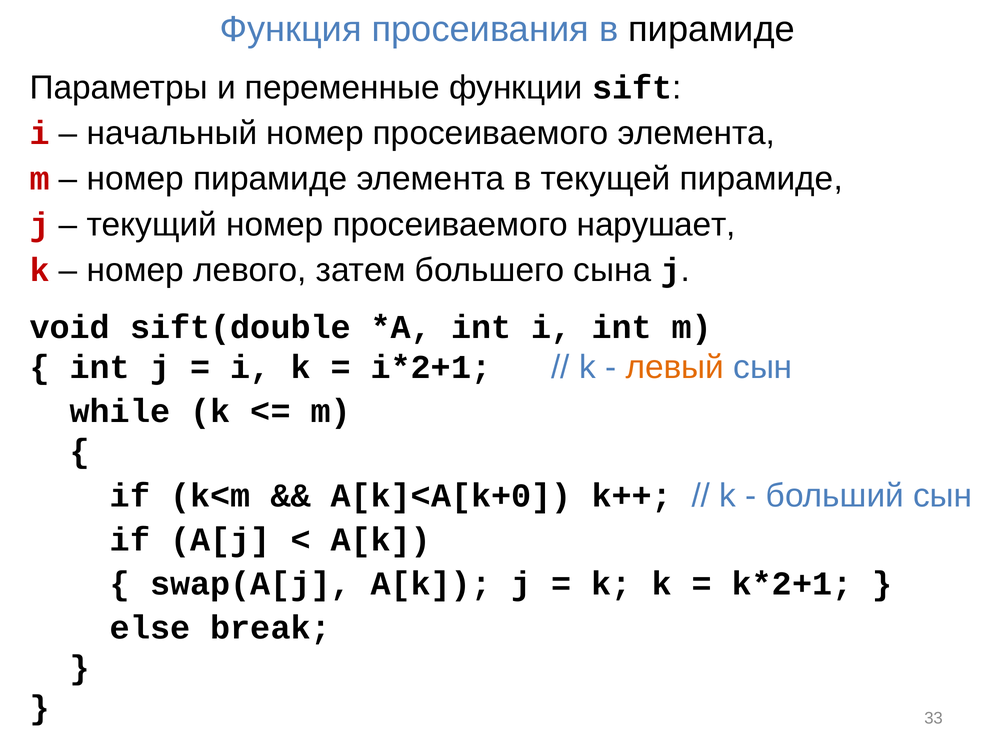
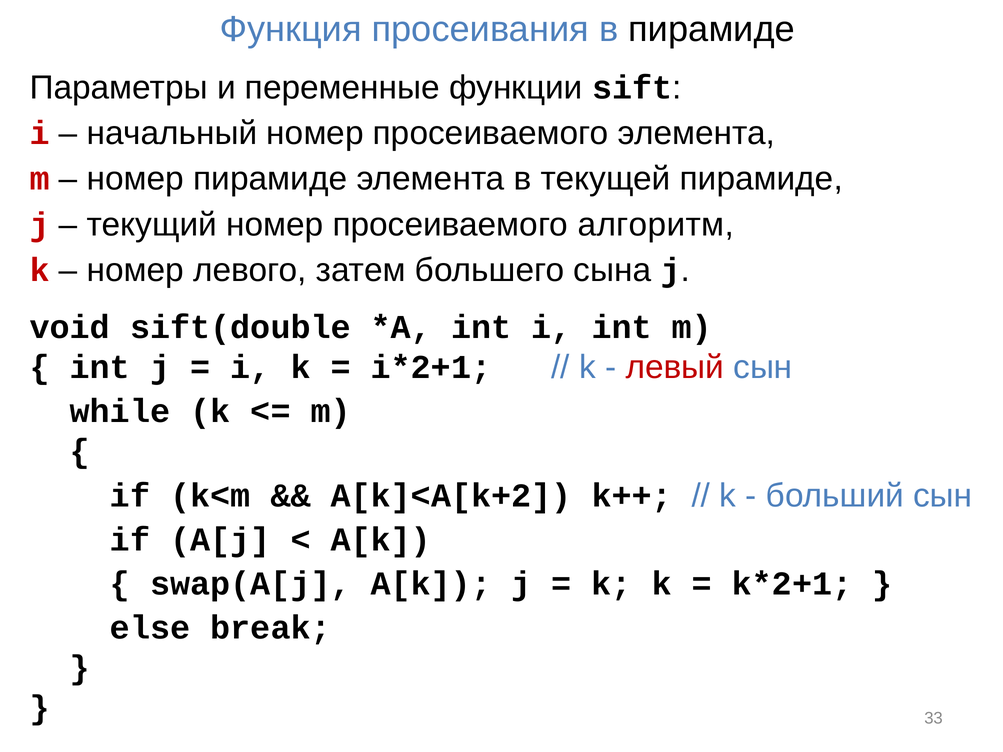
нарушает: нарушает -> алгоритм (656, 225)
левый colour: orange -> red (675, 367)
A[k]<A[k+0: A[k]<A[k+0 -> A[k]<A[k+2 (451, 496)
